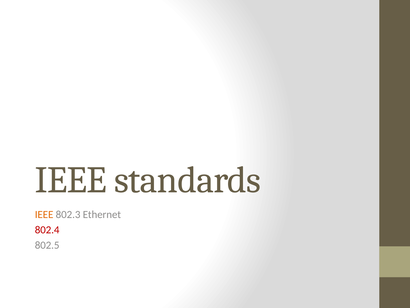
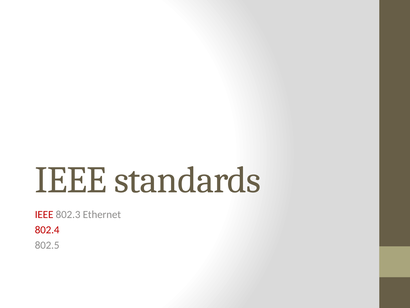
IEEE colour: orange -> red (44, 214)
